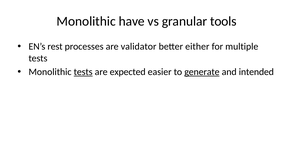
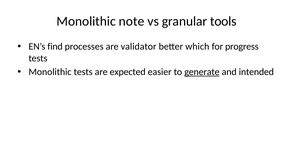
have: have -> note (132, 21)
rest: rest -> find (55, 46)
either: either -> which (197, 46)
multiple: multiple -> progress (242, 46)
tests underline: present -> none (83, 72)
